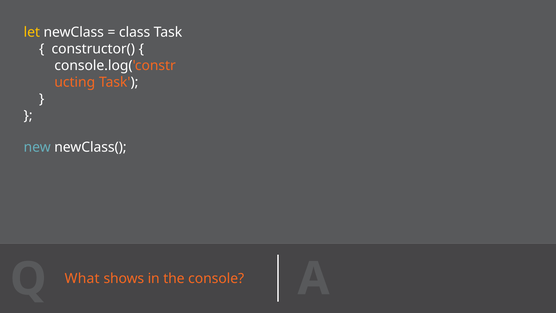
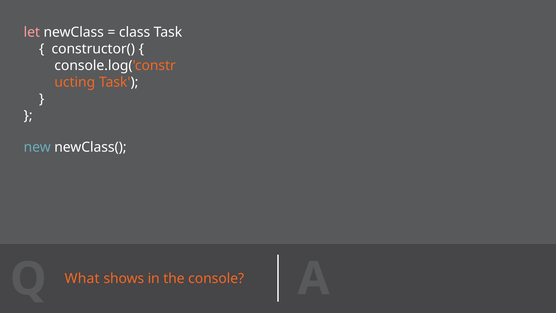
let colour: yellow -> pink (32, 32)
